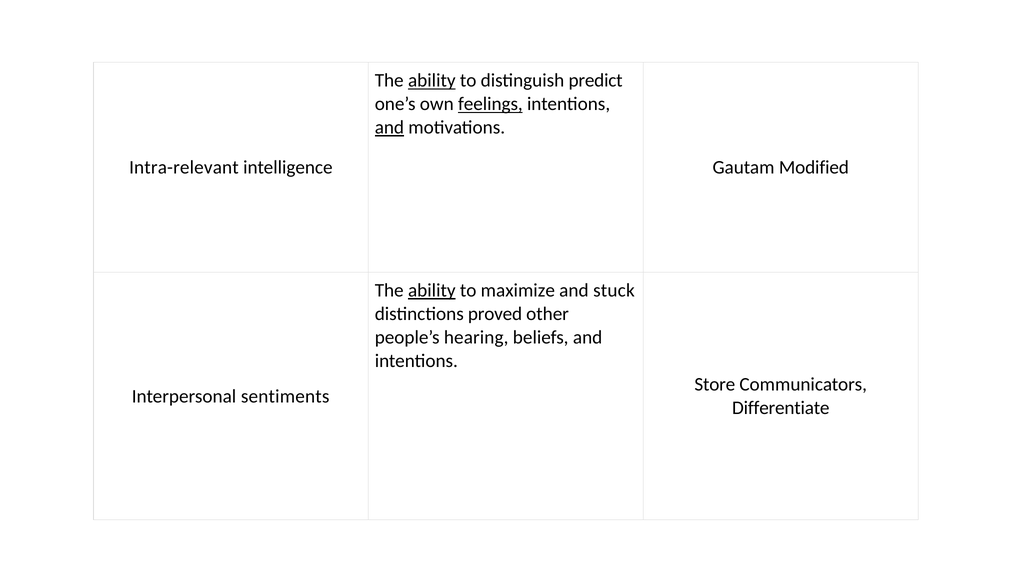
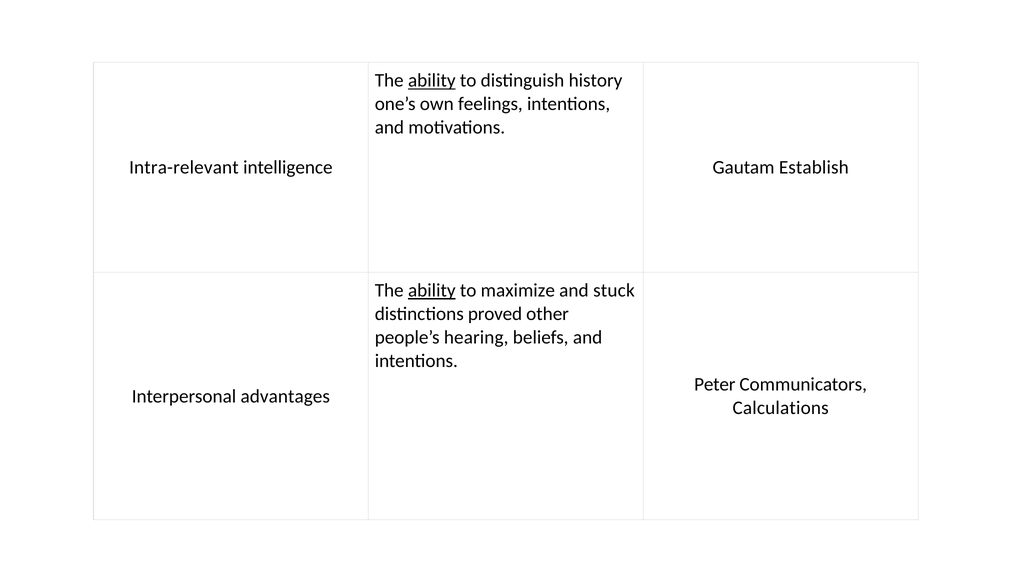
predict: predict -> history (596, 81)
feelings underline: present -> none (490, 104)
and underline: present -> none (389, 128)
Modified: Modified -> Establish (814, 167)
Store: Store -> Peter (715, 384)
sentiments: sentiments -> advantages (285, 396)
Differentiate: Differentiate -> Calculations (781, 408)
